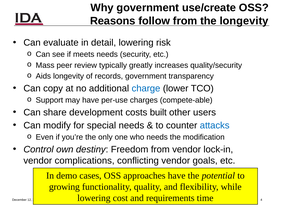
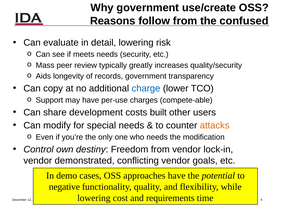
the longevity: longevity -> confused (244, 21)
attacks colour: blue -> orange (215, 126)
complications: complications -> demonstrated (85, 161)
growing: growing -> negative (64, 188)
